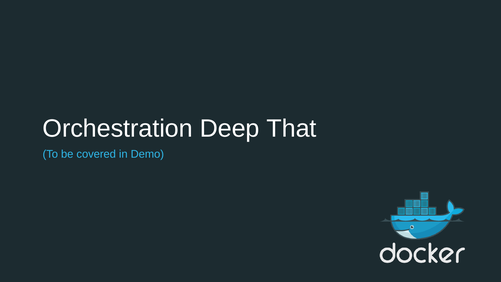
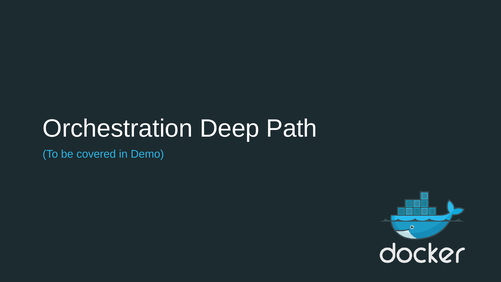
That: That -> Path (292, 128)
